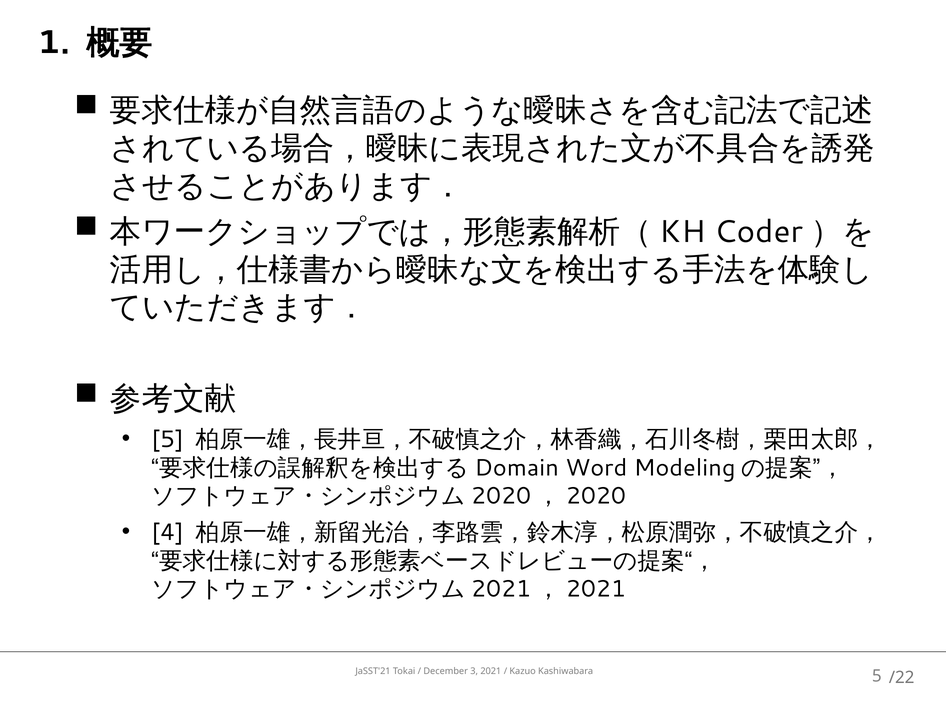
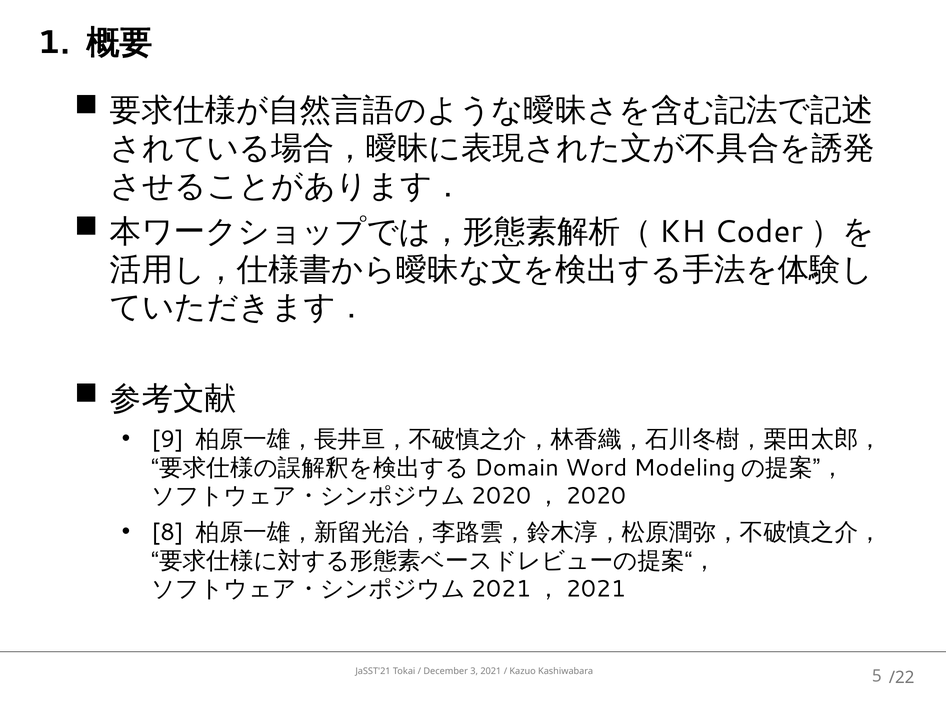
5: 5 -> 9 (168, 440)
4: 4 -> 8 (168, 533)
